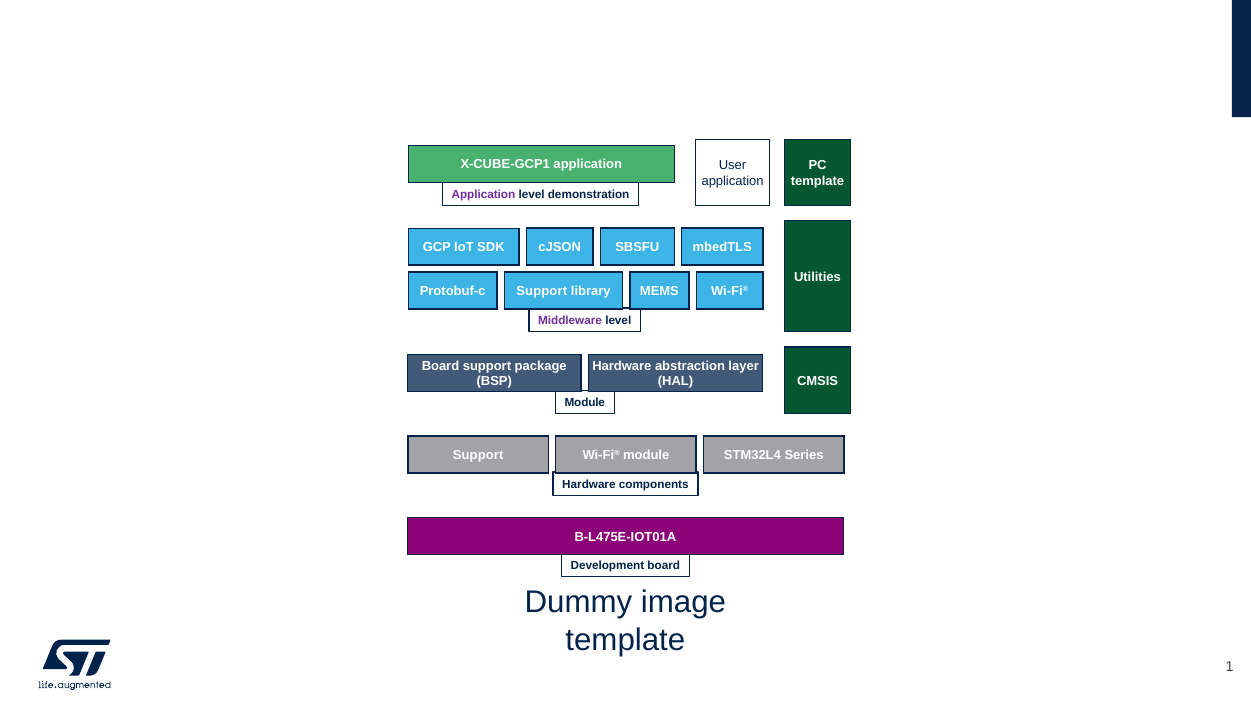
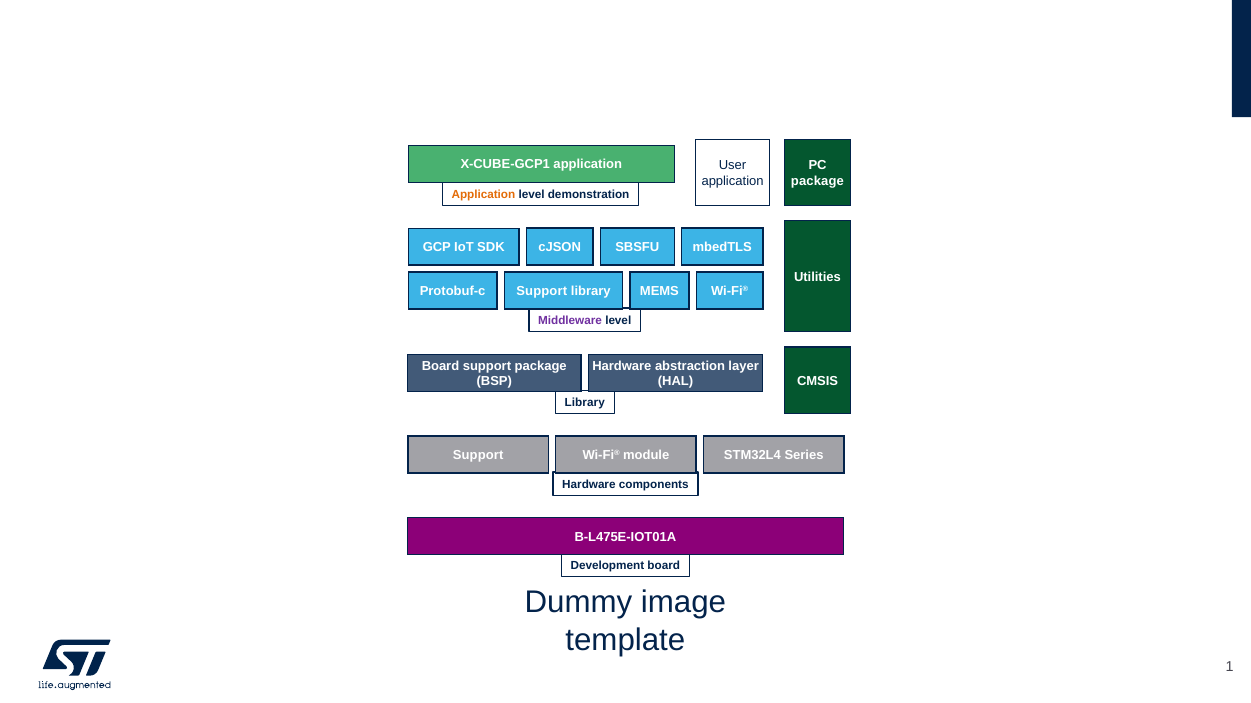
template: template -> package (817, 181)
Application colour: purple -> orange (483, 195)
Module: Module -> Library (585, 403)
